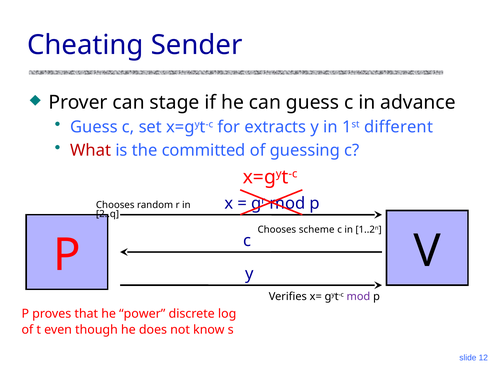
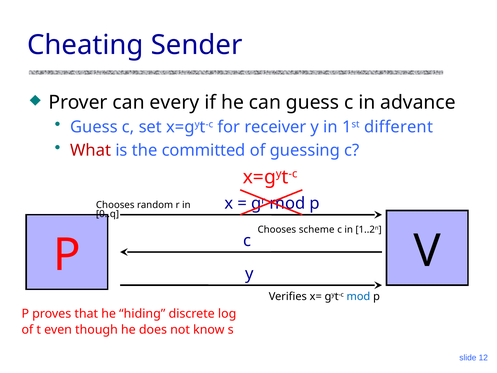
stage: stage -> every (175, 102)
extracts: extracts -> receiver (275, 127)
2..q: 2..q -> 0..q (108, 214)
mod colour: purple -> blue (358, 296)
power: power -> hiding (142, 314)
